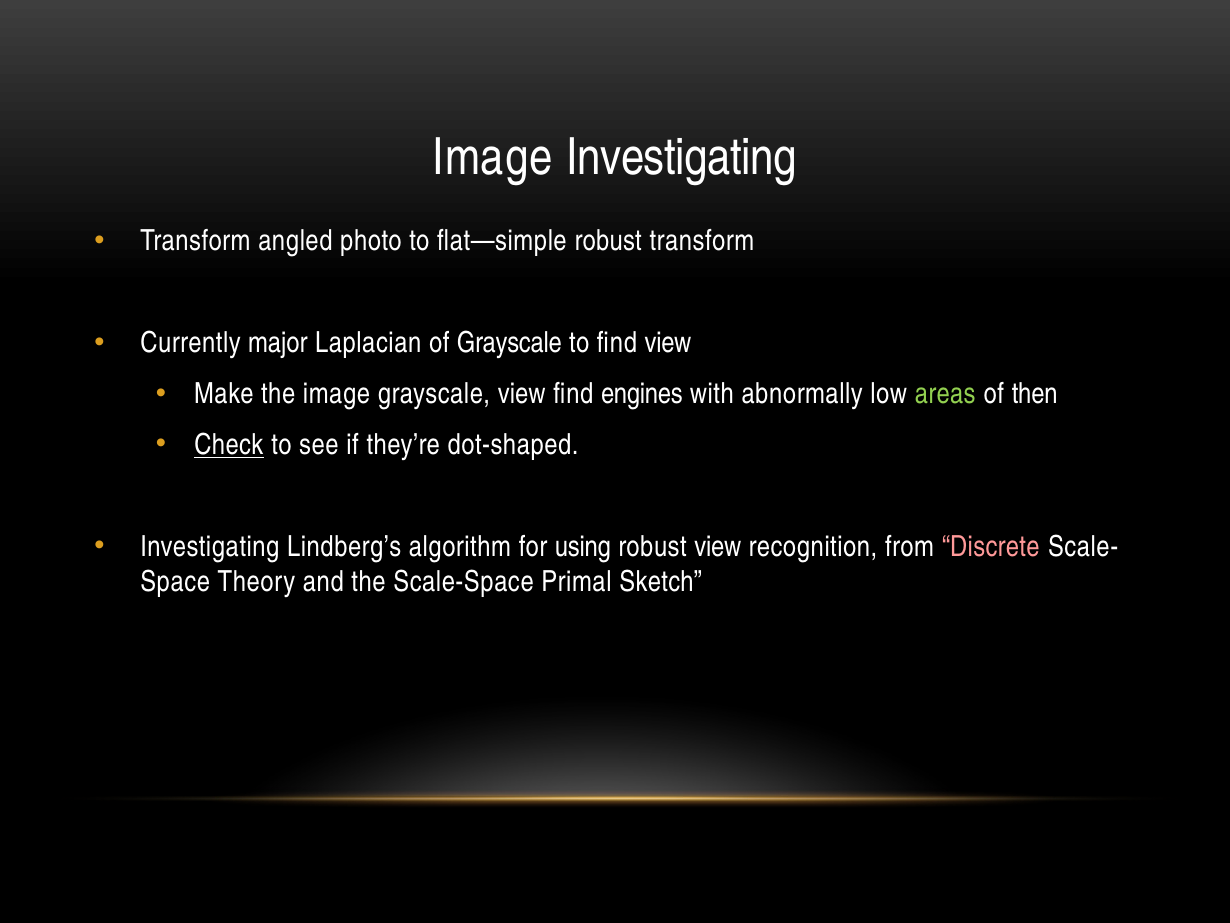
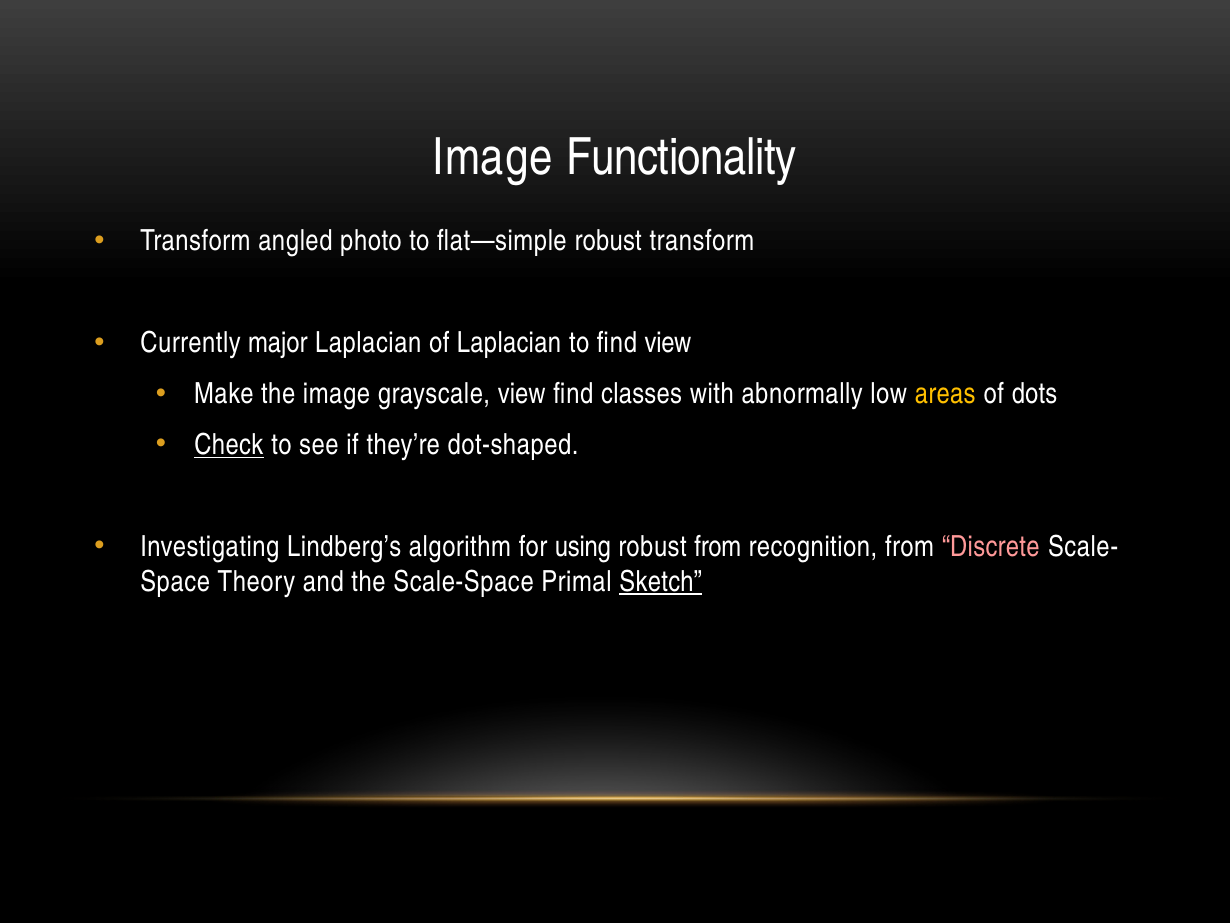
Image Investigating: Investigating -> Functionality (681, 157)
of Grayscale: Grayscale -> Laplacian (509, 343)
engines: engines -> classes (642, 394)
areas colour: light green -> yellow (945, 394)
then: then -> dots (1035, 394)
robust view: view -> from (718, 547)
Sketch underline: none -> present (661, 581)
